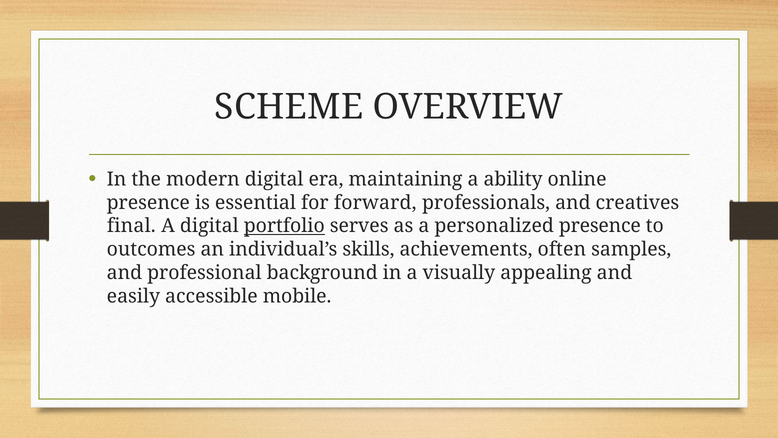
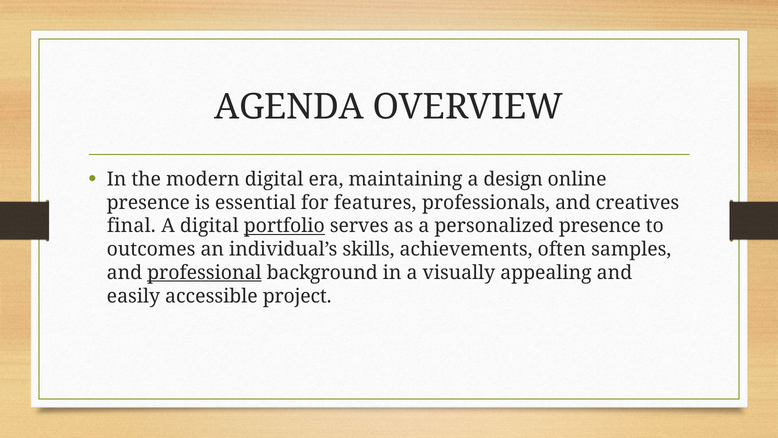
SCHEME: SCHEME -> AGENDA (289, 107)
ability: ability -> design (513, 179)
forward: forward -> features (375, 202)
professional underline: none -> present (204, 272)
mobile: mobile -> project (297, 296)
